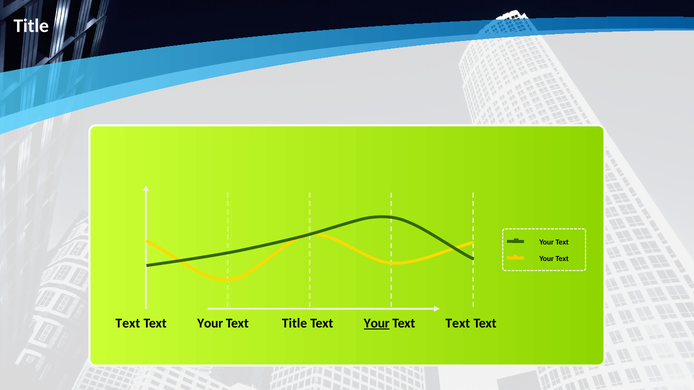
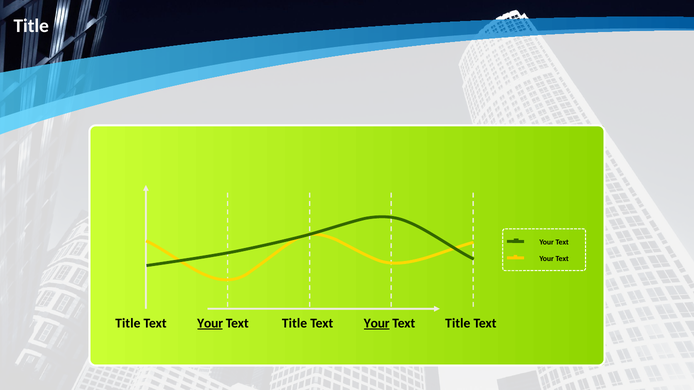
Text: Text -> Title (128, 323)
Your underline: none -> present (210, 323)
Text: Text -> Title (458, 323)
